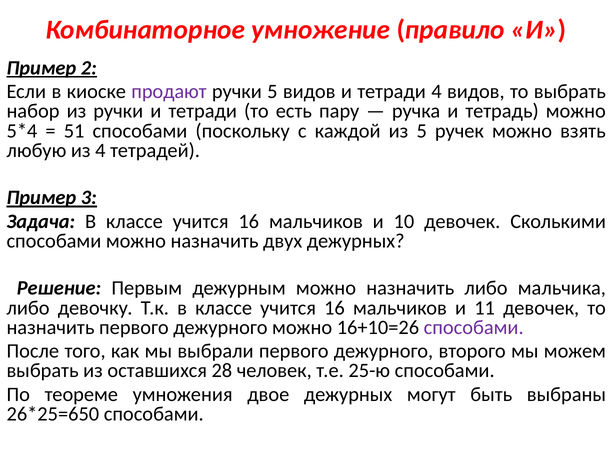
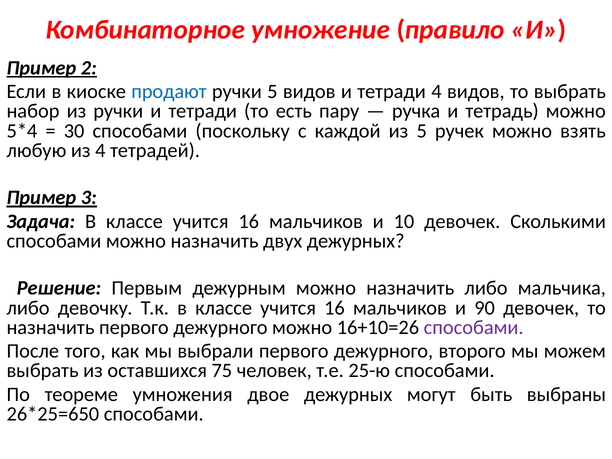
продают colour: purple -> blue (169, 92)
51: 51 -> 30 (74, 131)
11: 11 -> 90 (485, 308)
28: 28 -> 75 (222, 371)
